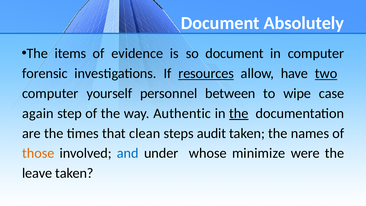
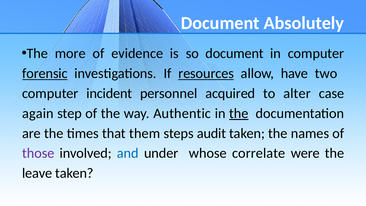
items: items -> more (70, 53)
forensic underline: none -> present (45, 73)
two underline: present -> none (326, 73)
yourself: yourself -> incident (109, 93)
between: between -> acquired (230, 93)
wipe: wipe -> alter (297, 93)
clean: clean -> them (145, 133)
those colour: orange -> purple (38, 153)
minimize: minimize -> correlate (259, 153)
